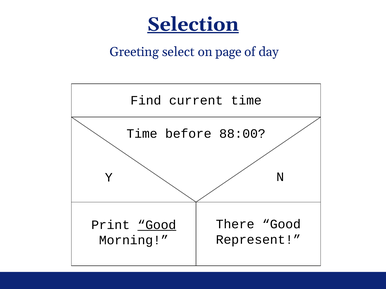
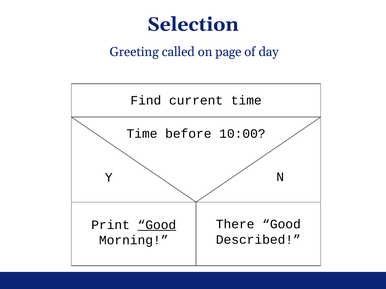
Selection underline: present -> none (193, 24)
select: select -> called (178, 52)
88:00: 88:00 -> 10:00 (242, 134)
Represent: Represent -> Described (258, 240)
